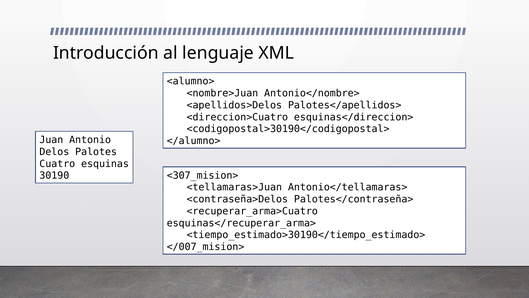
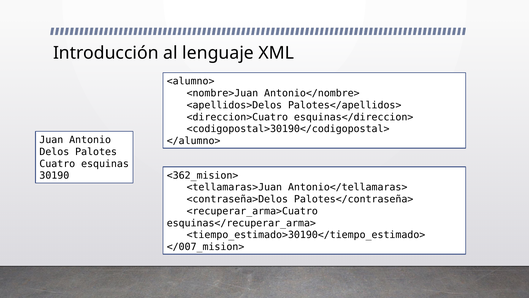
<307_mision>: <307_mision> -> <362_mision> (203, 175)
